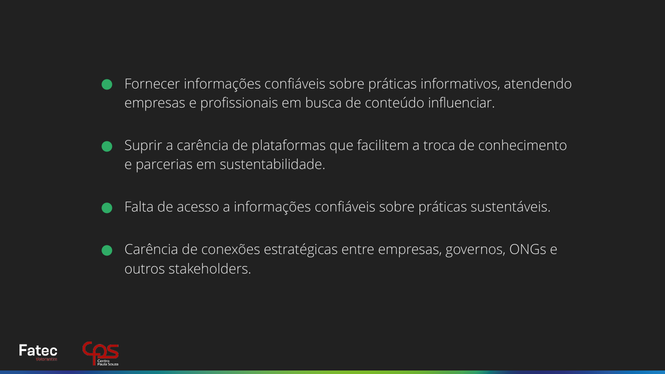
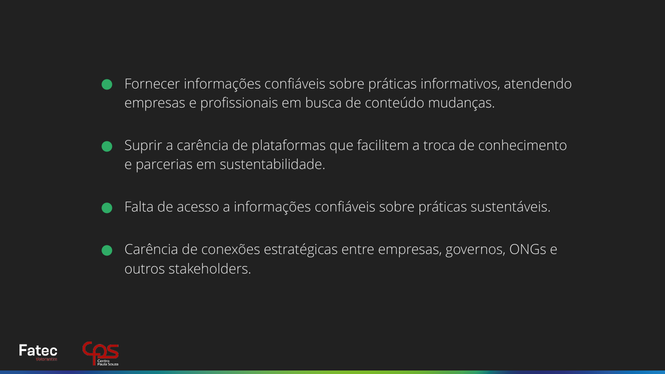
influenciar: influenciar -> mudanças (462, 103)
